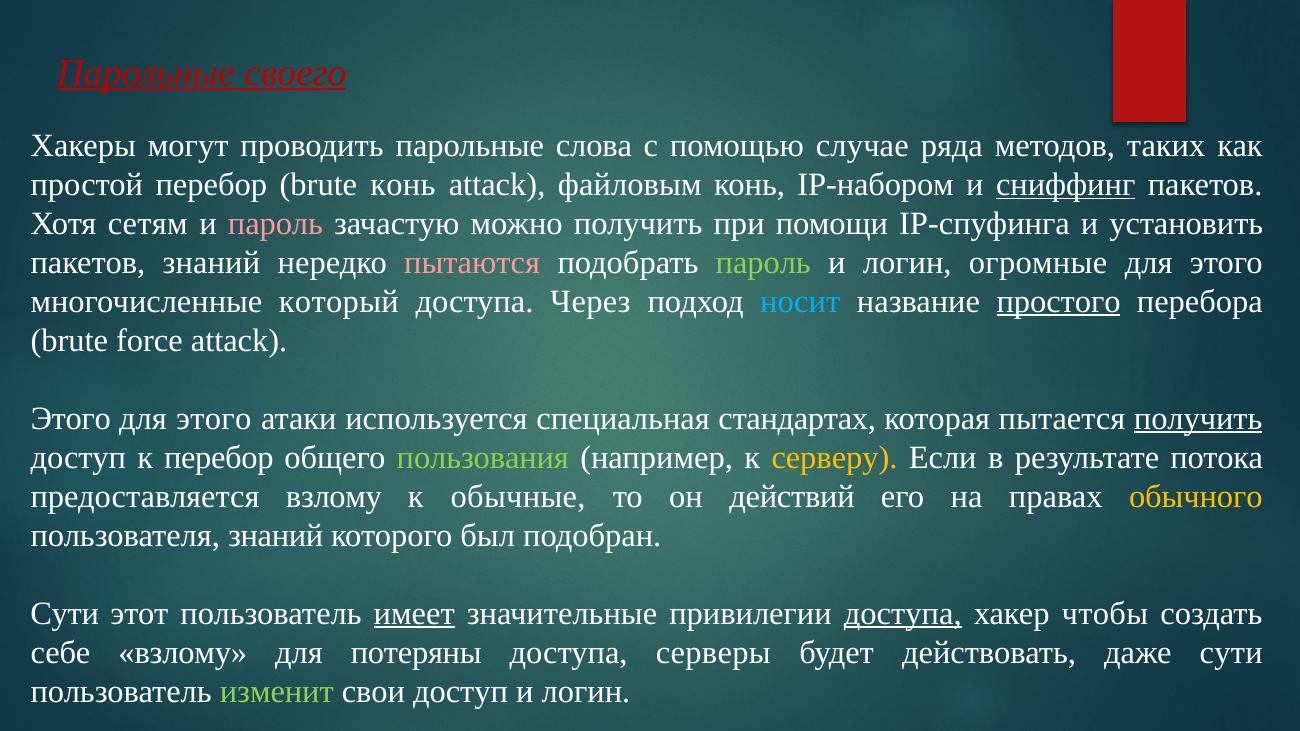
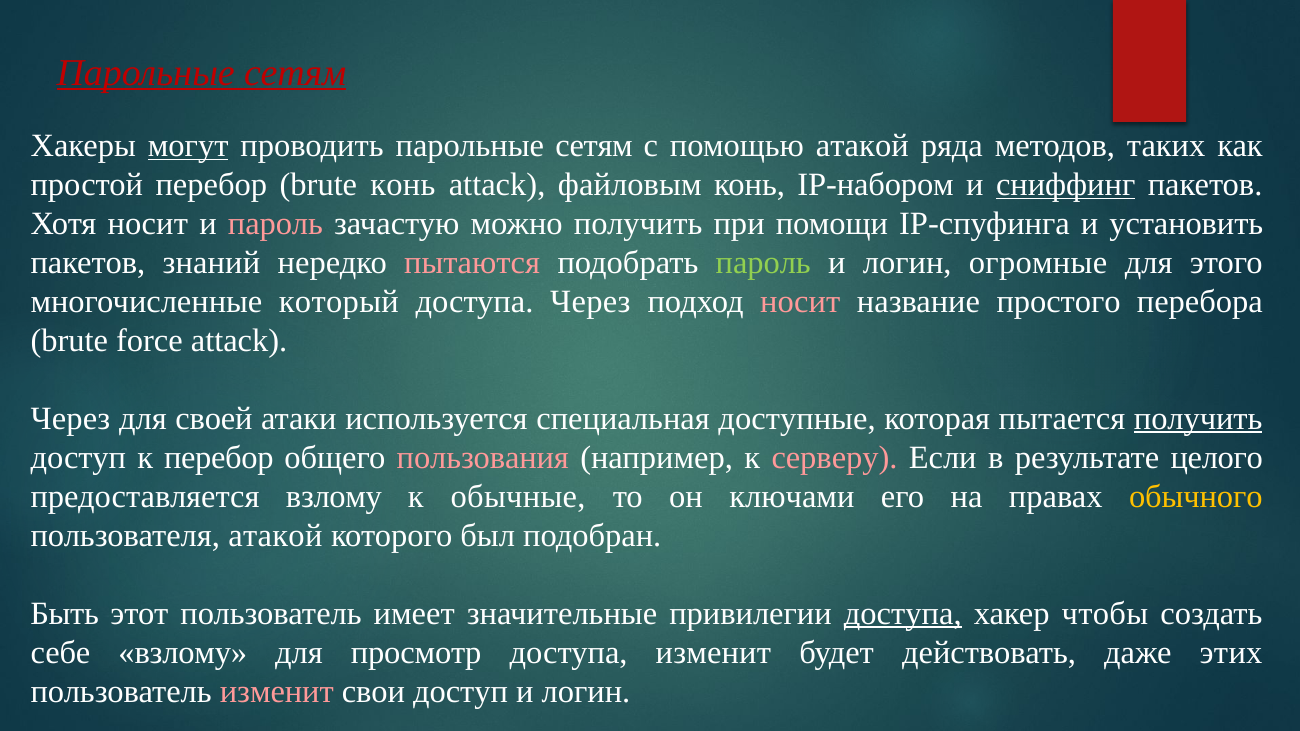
своего: своего -> сетям (295, 73)
могут underline: none -> present (188, 146)
проводить парольные слова: слова -> сетям (594, 146)
помощью случае: случае -> атакой (862, 146)
Хотя сетям: сетям -> носит (148, 224)
носит colour: light blue -> pink (800, 302)
простого underline: present -> none (1059, 302)
Этого: Этого -> Через (70, 419)
этого: этого -> своей (214, 419)
стандартах: стандартах -> доступные (797, 419)
пользования colour: light green -> pink (483, 458)
серверу colour: yellow -> pink (834, 458)
потока: потока -> целого (1217, 458)
действий: действий -> ключами (792, 497)
пользователя знаний: знаний -> атакой (275, 536)
Сути: Сути -> Быть (65, 614)
имеет underline: present -> none (414, 614)
потеряны: потеряны -> просмотр (416, 653)
доступа серверы: серверы -> изменит (713, 653)
даже сути: сути -> этих (1231, 653)
изменит colour: light green -> pink (277, 692)
